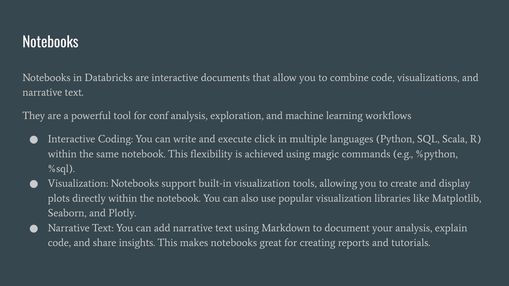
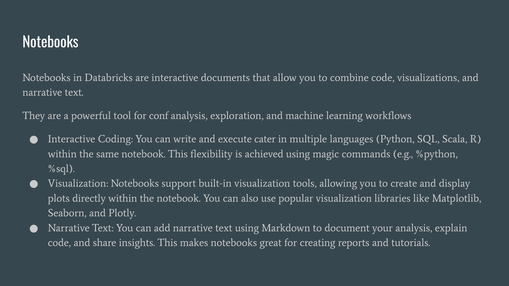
click: click -> cater (265, 139)
